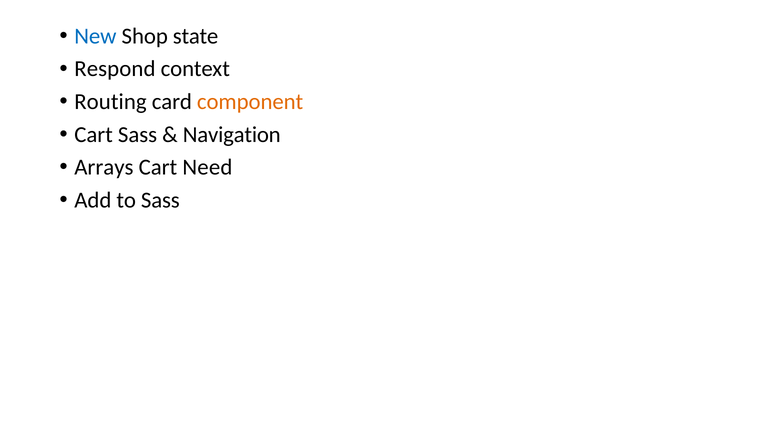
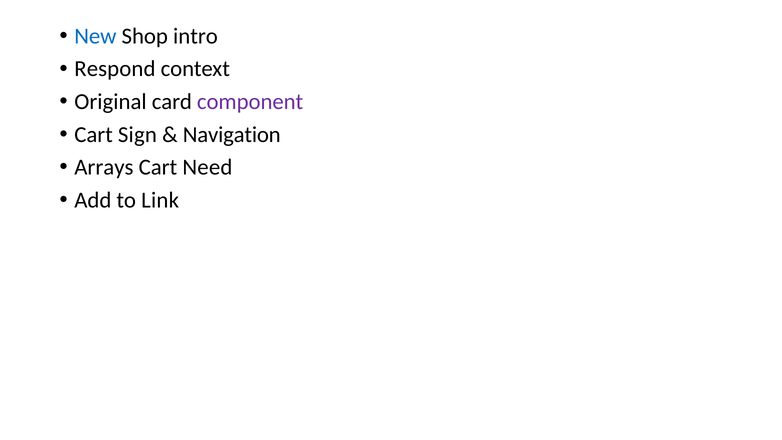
state: state -> intro (195, 36)
Routing: Routing -> Original (111, 102)
component colour: orange -> purple (250, 102)
Cart Sass: Sass -> Sign (137, 135)
to Sass: Sass -> Link (160, 200)
